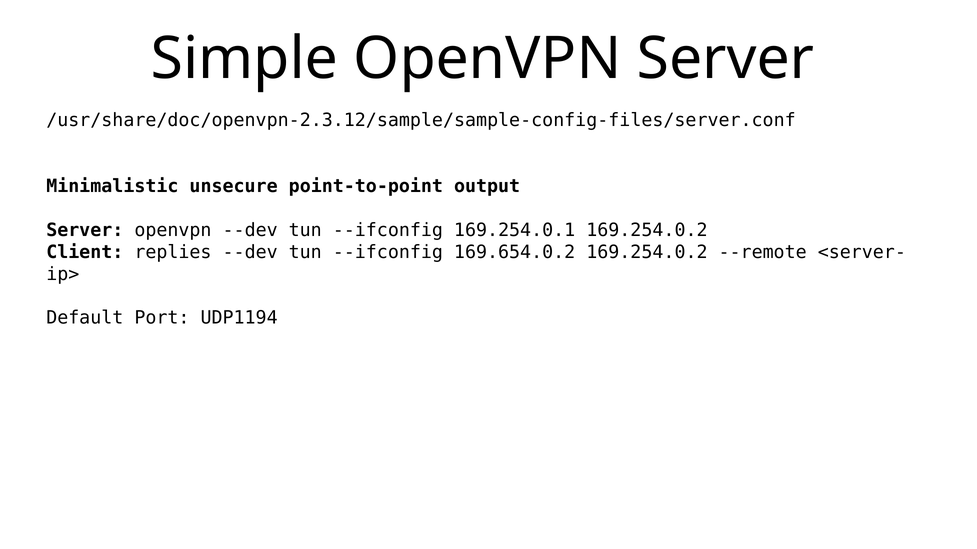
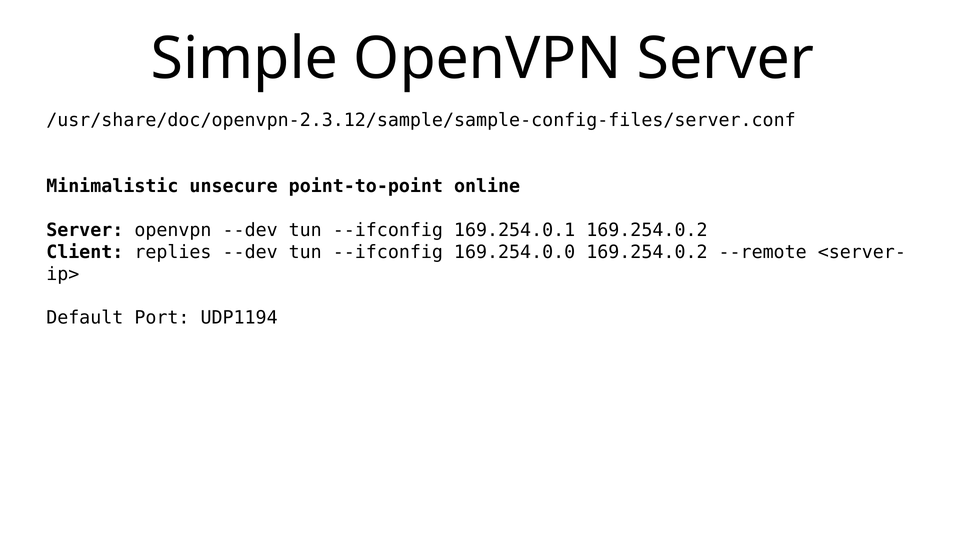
output: output -> online (487, 186)
169.654.0.2: 169.654.0.2 -> 169.254.0.0 (515, 252)
